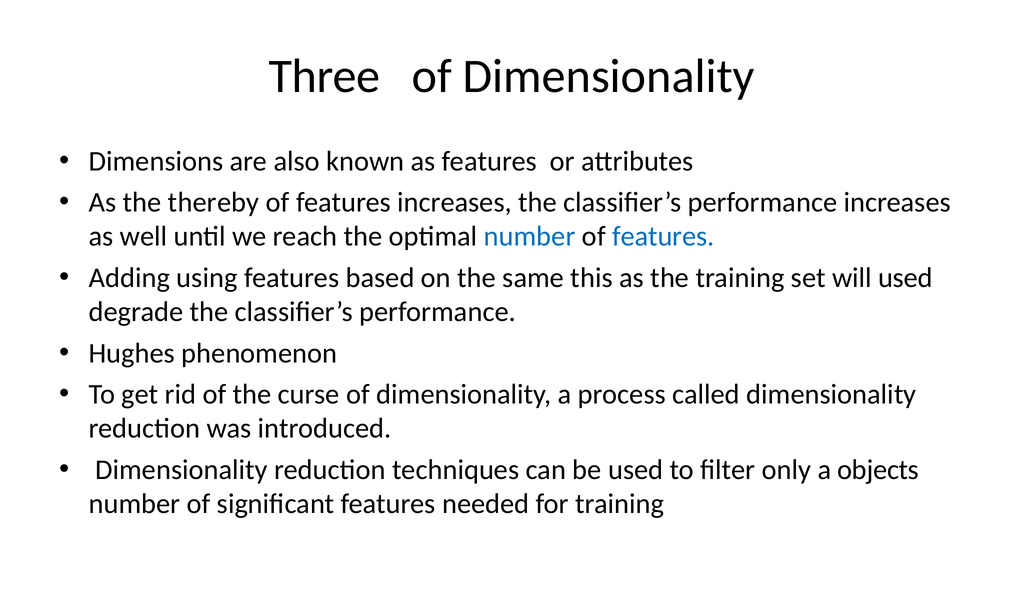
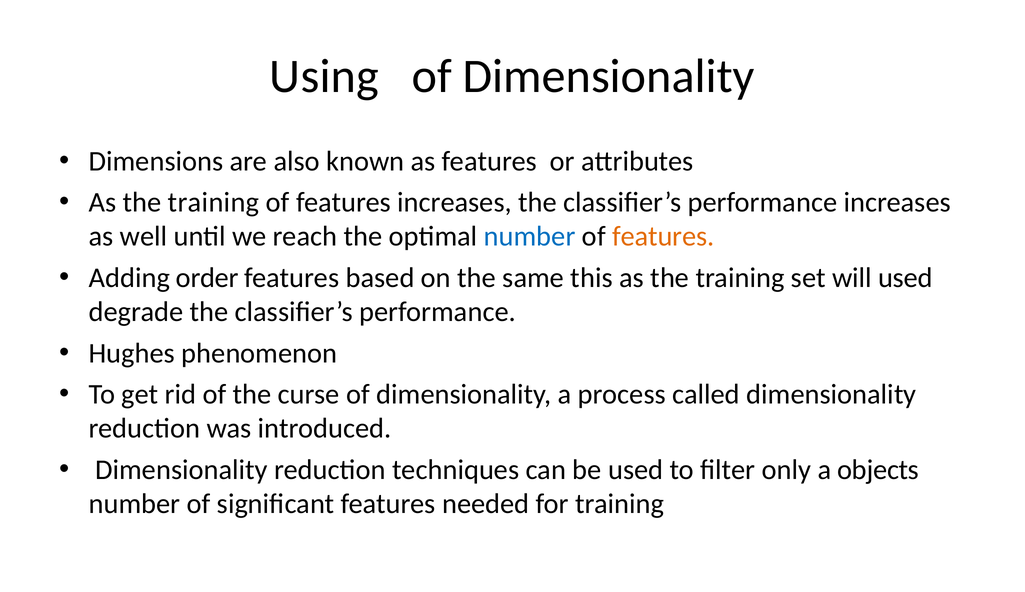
Three: Three -> Using (324, 76)
thereby: thereby -> training (214, 202)
features colour: blue -> orange (663, 236)
using: using -> order (207, 277)
